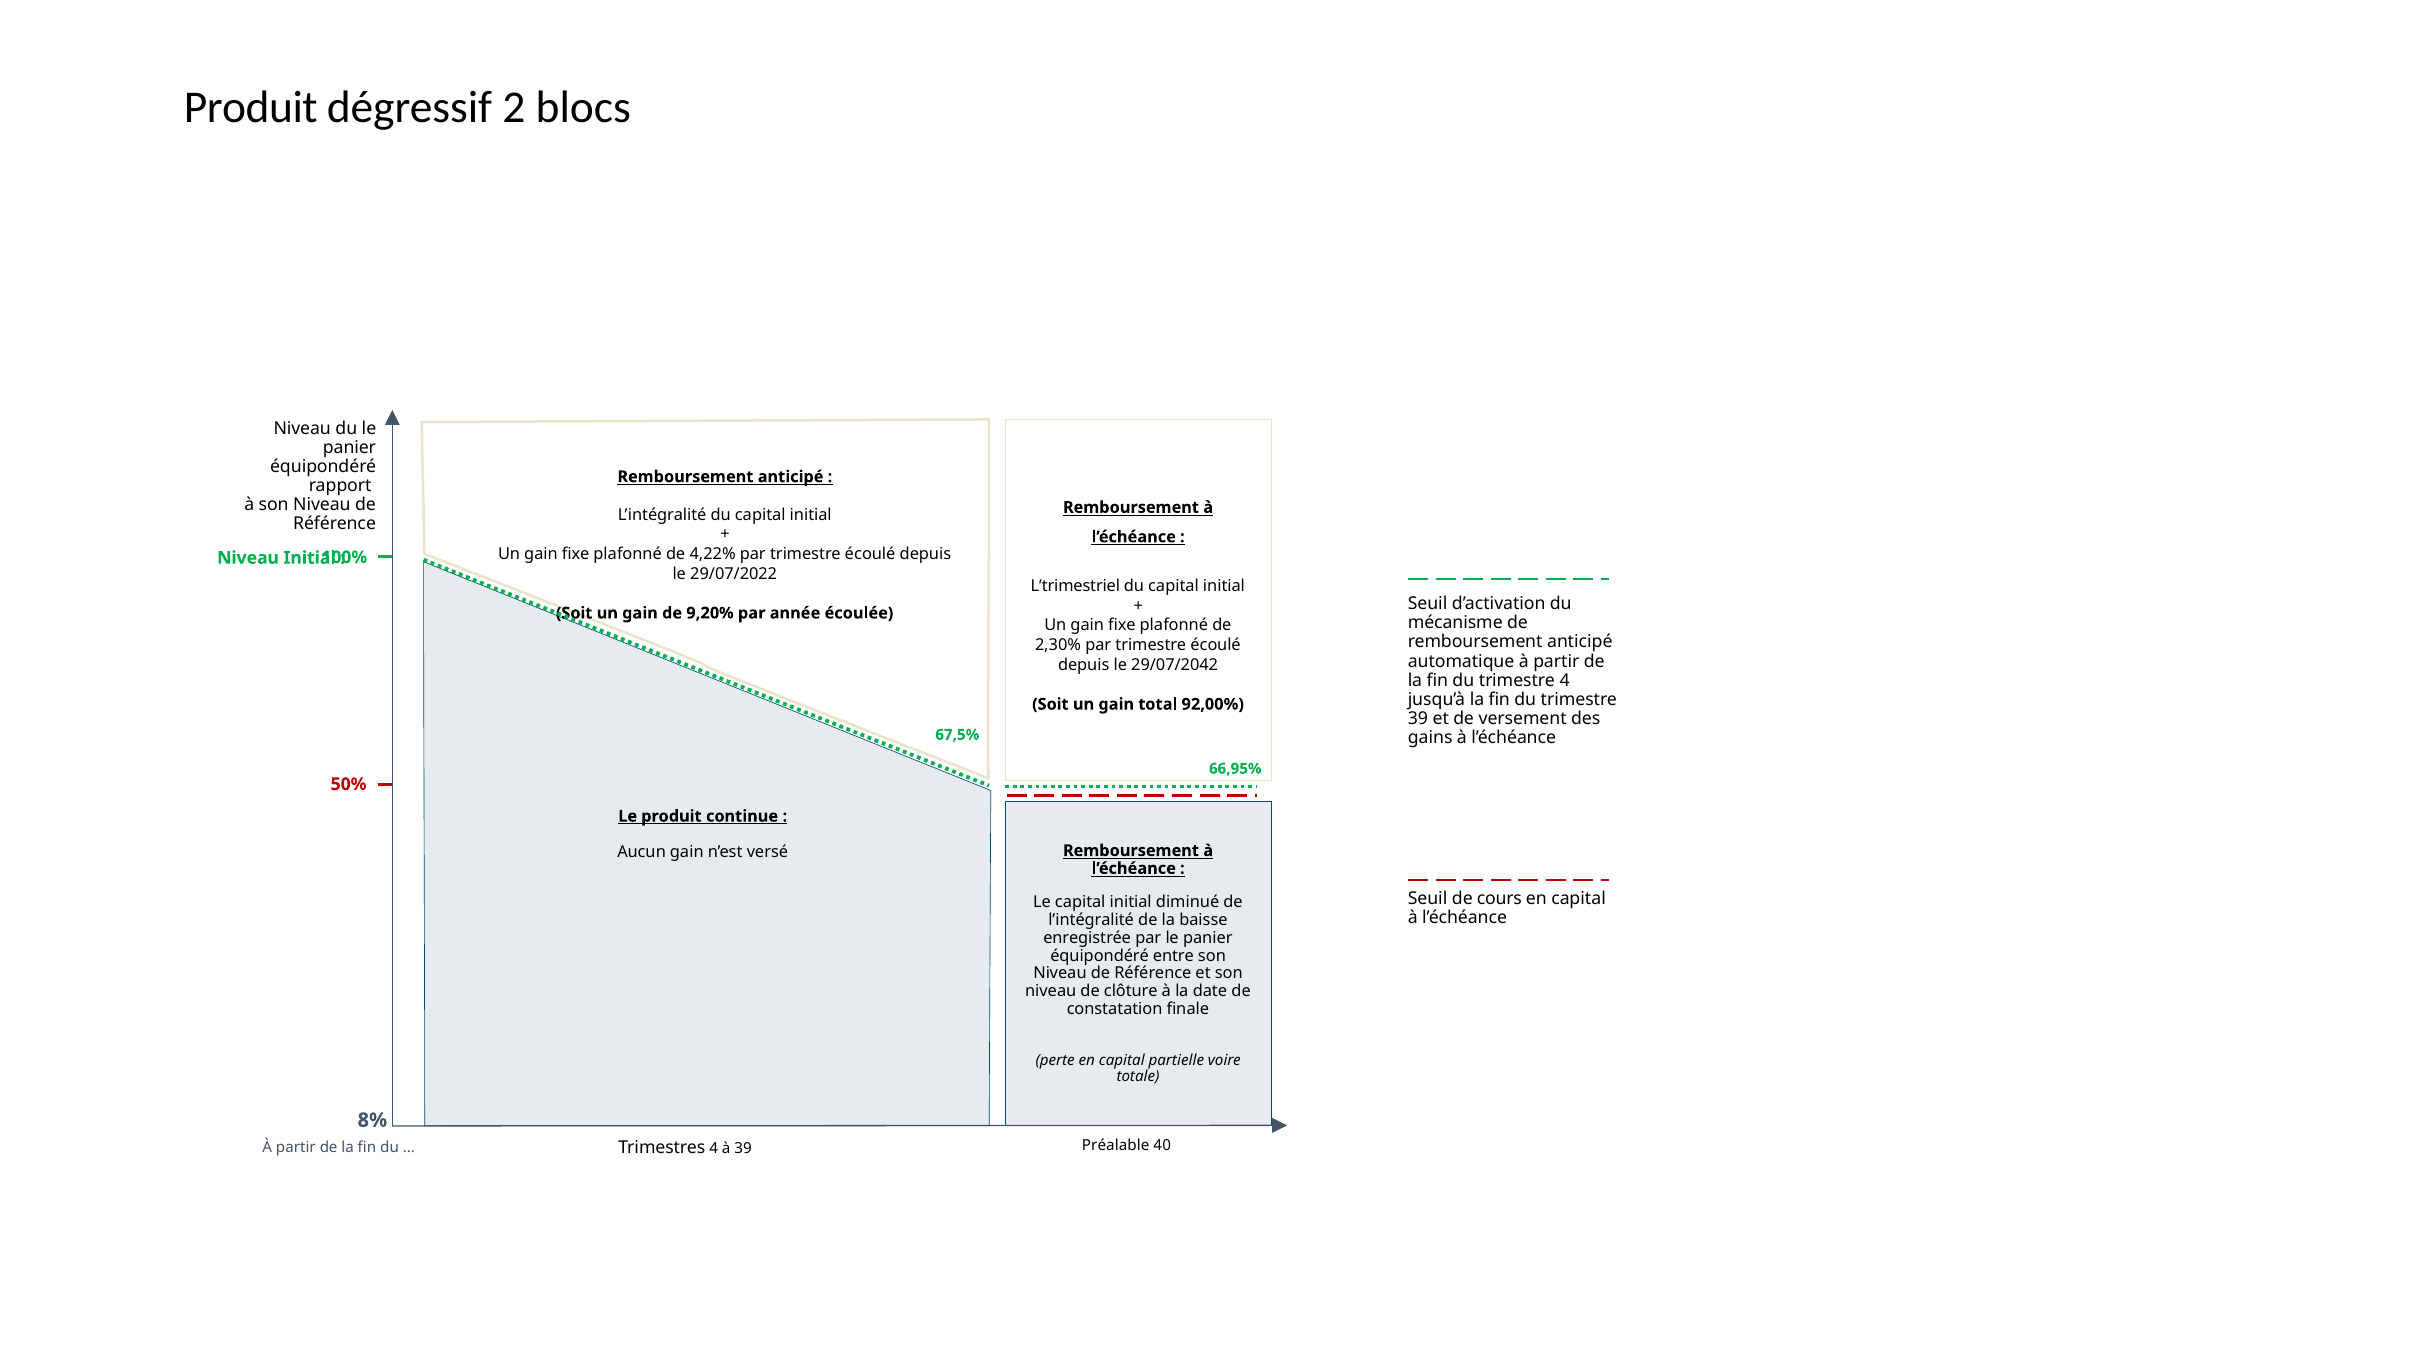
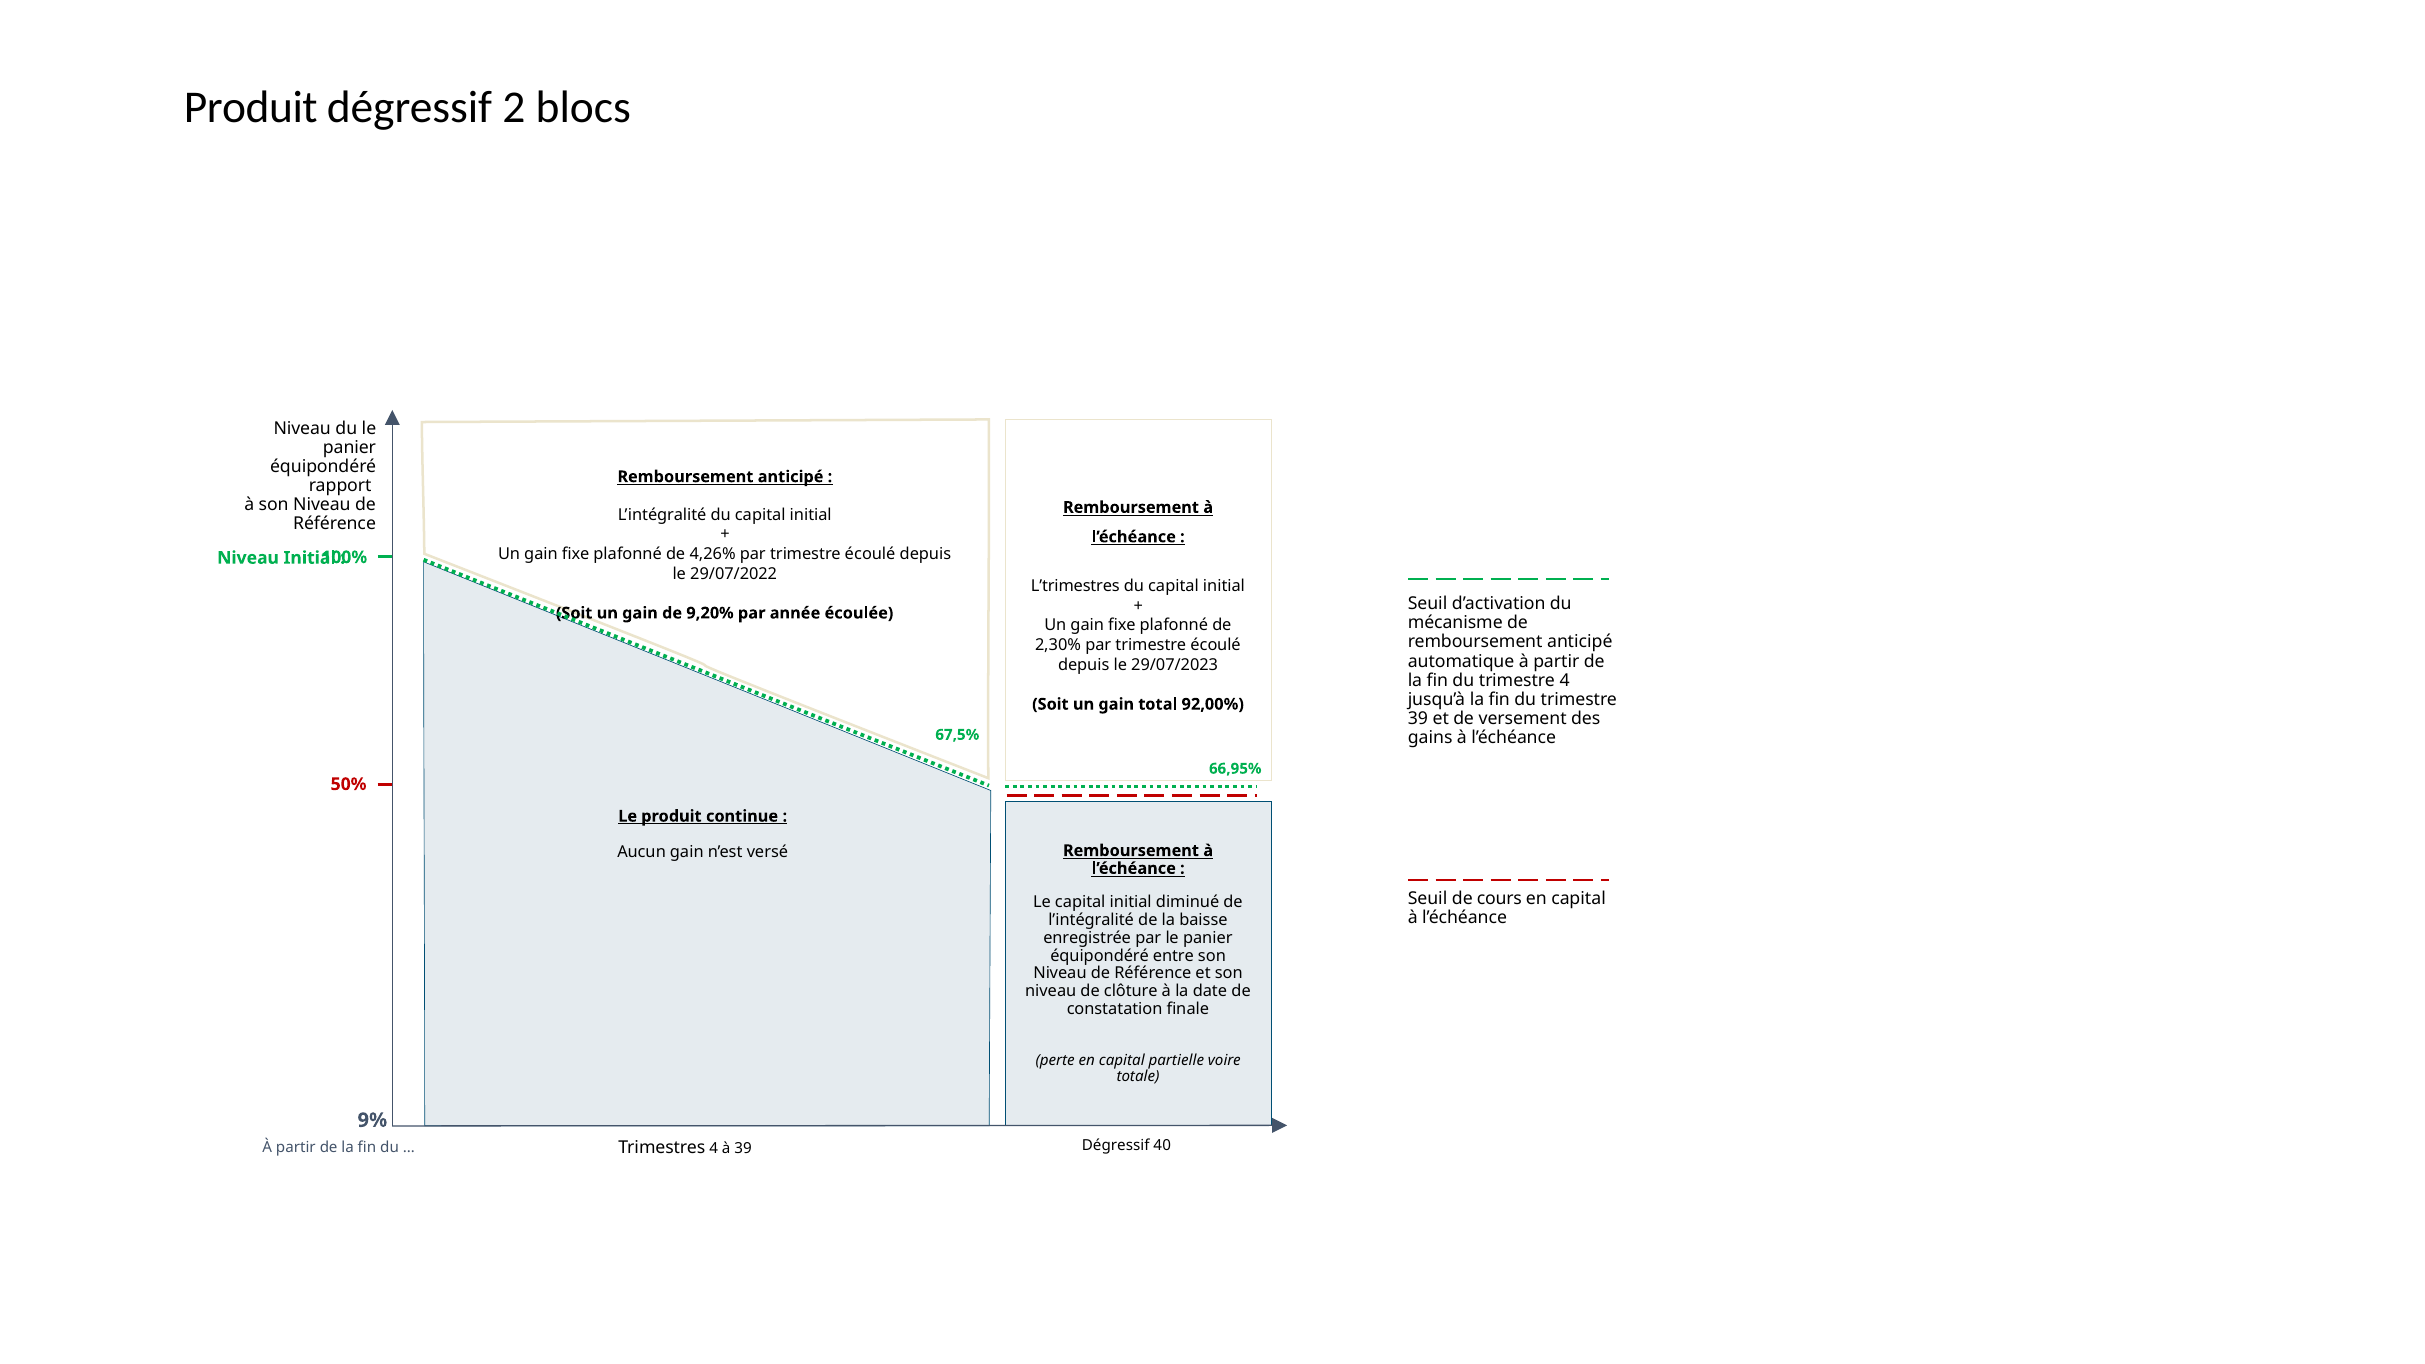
4,22%: 4,22% -> 4,26% (713, 554)
L’trimestriel: L’trimestriel -> L’trimestres (1075, 586)
29/07/2042: 29/07/2042 -> 29/07/2023 (1175, 665)
8%: 8% -> 9% (372, 1120)
39 Préalable: Préalable -> Dégressif (1116, 1146)
